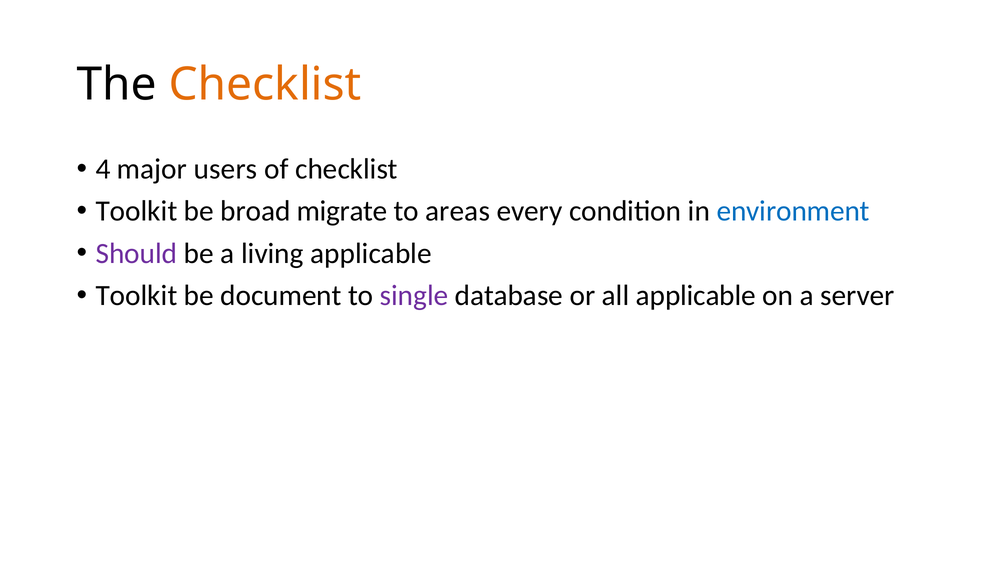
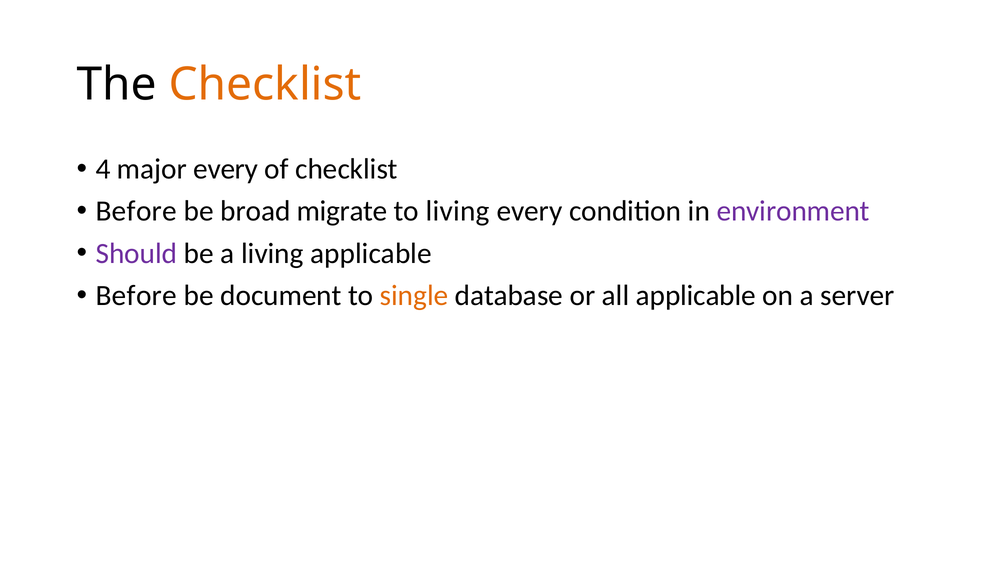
major users: users -> every (226, 169)
Toolkit: Toolkit -> Before (136, 211)
to areas: areas -> living (458, 211)
environment colour: blue -> purple (793, 211)
Toolkit: Toolkit -> Before (136, 296)
single colour: purple -> orange (414, 296)
